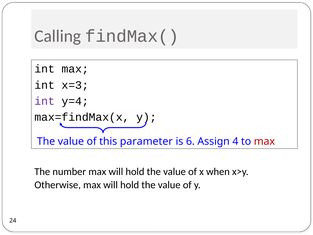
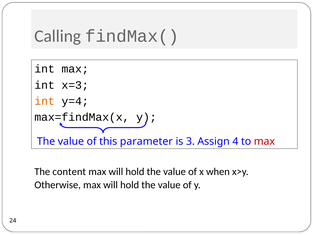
int colour: purple -> orange (45, 101)
6: 6 -> 3 (190, 141)
number: number -> content (69, 171)
